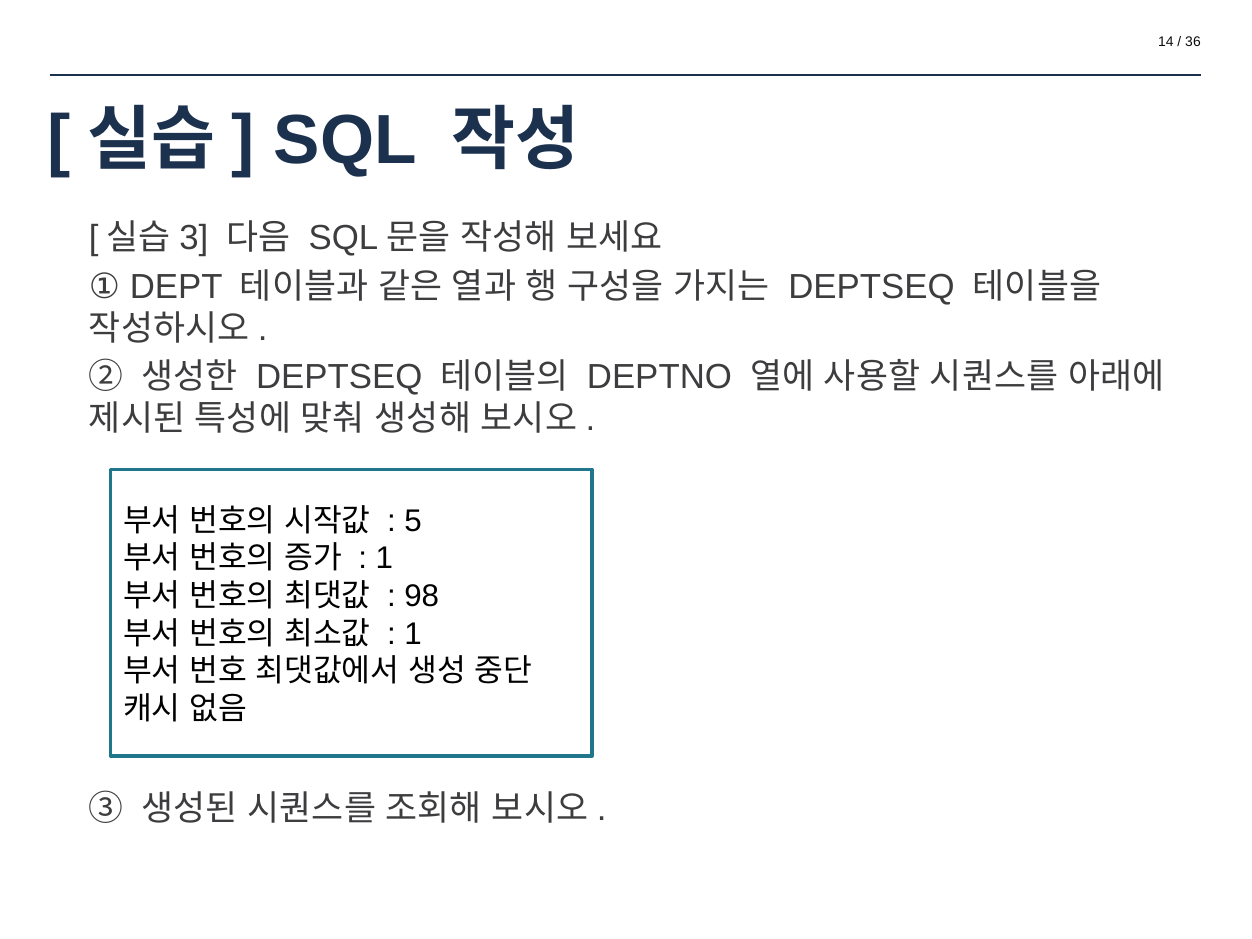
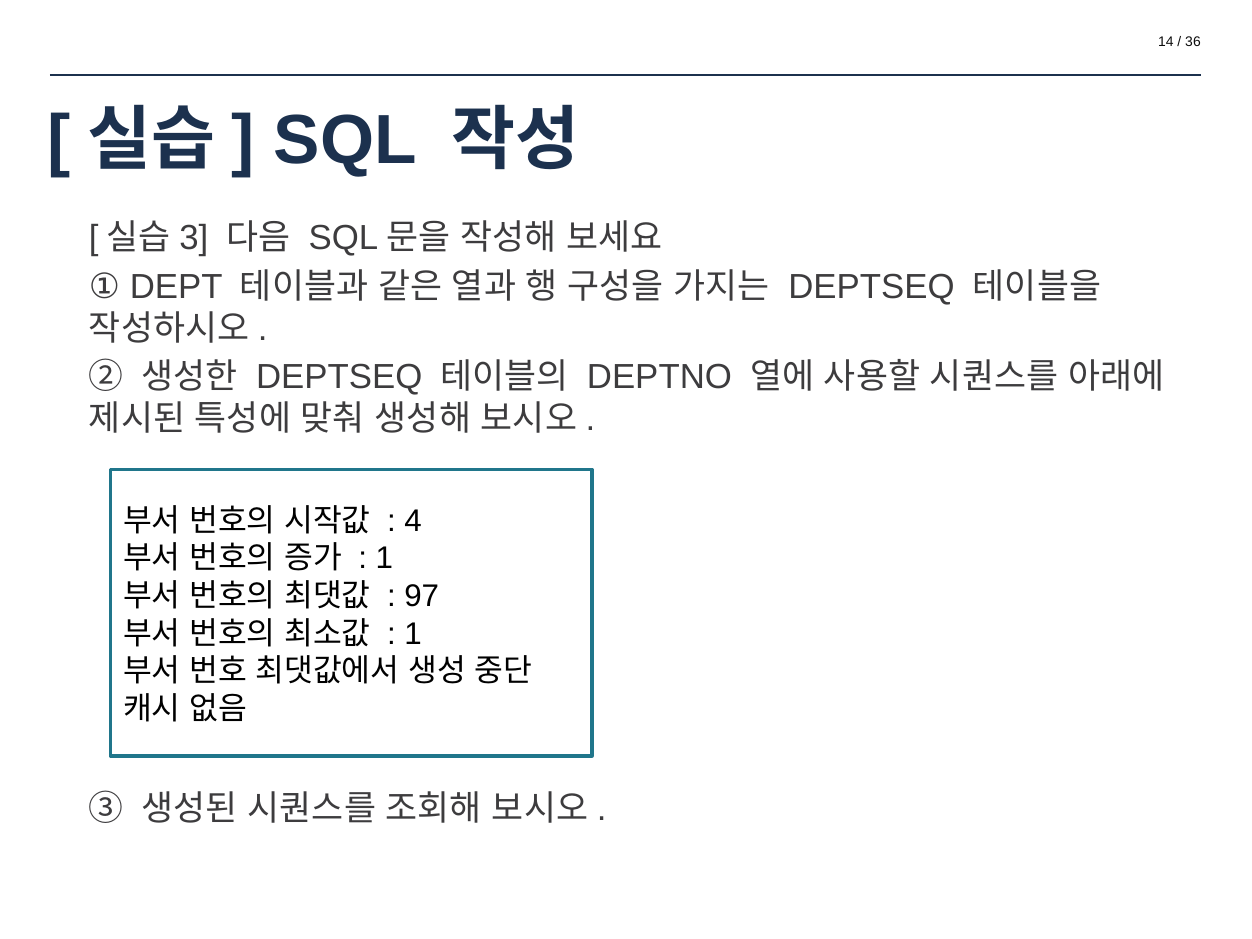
5: 5 -> 4 (413, 521)
98: 98 -> 97 (422, 596)
